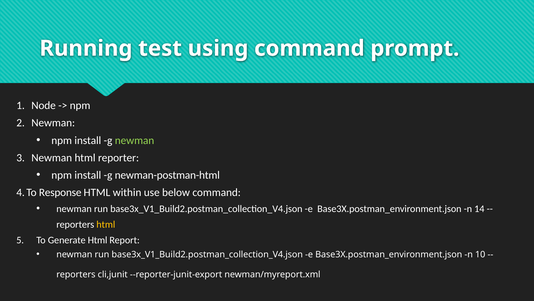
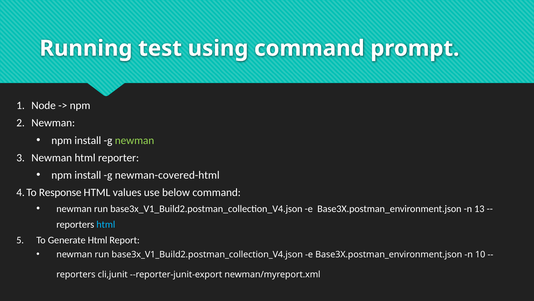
newman-postman-html: newman-postman-html -> newman-covered-html (167, 175)
within: within -> values (127, 192)
14: 14 -> 13 (479, 208)
html colour: yellow -> light blue (106, 224)
